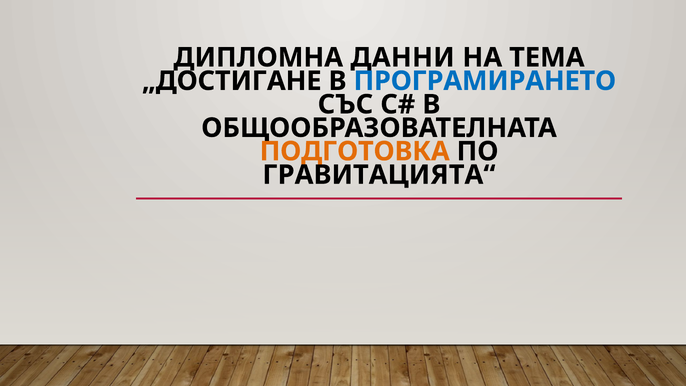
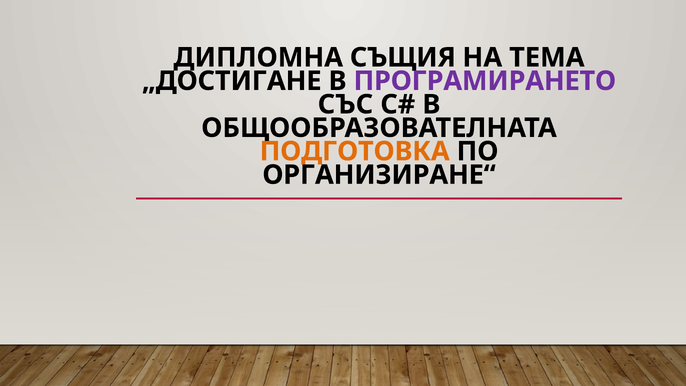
ДАННИ: ДАННИ -> СЪЩИЯ (403, 58)
ПРОГРАМИРАНЕТО colour: blue -> purple (485, 81)
ГРАВИТАЦИЯТА“: ГРАВИТАЦИЯТА“ -> ОРГАНИЗИРАНЕ“ (379, 175)
